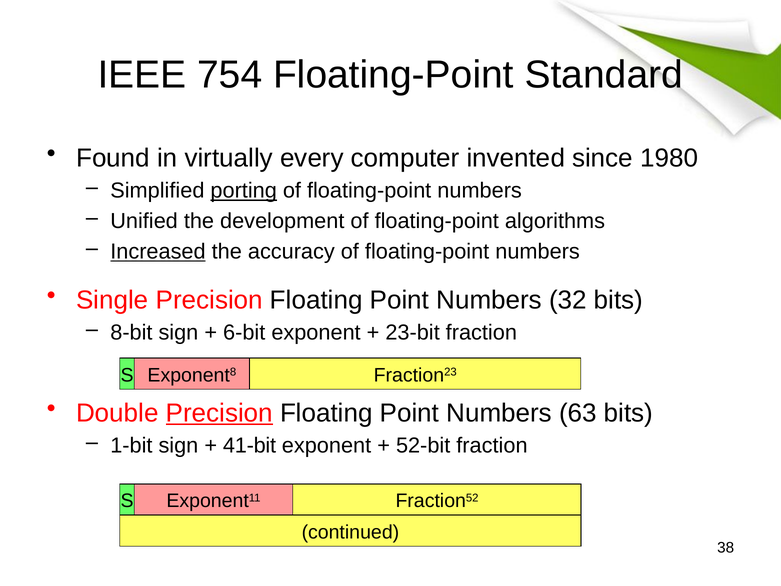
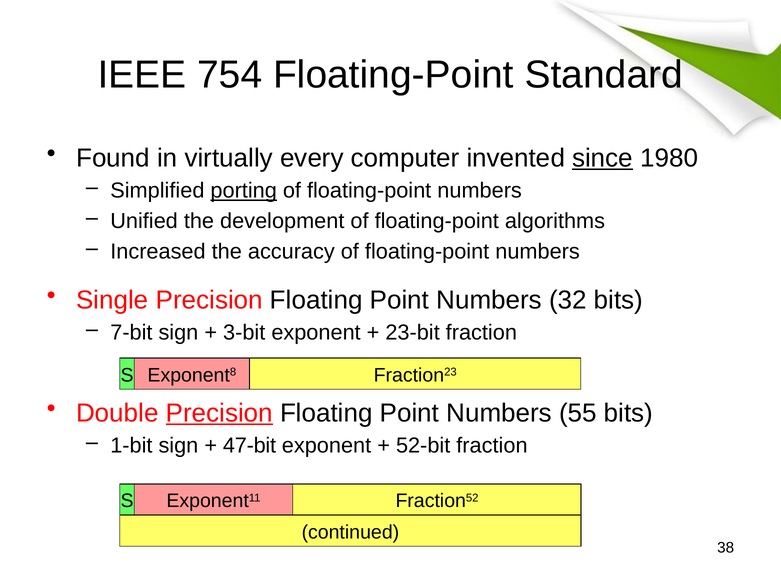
since underline: none -> present (603, 158)
Increased underline: present -> none (158, 251)
8-bit: 8-bit -> 7-bit (131, 333)
6-bit: 6-bit -> 3-bit (244, 333)
63: 63 -> 55 (578, 413)
41-bit: 41-bit -> 47-bit (250, 445)
